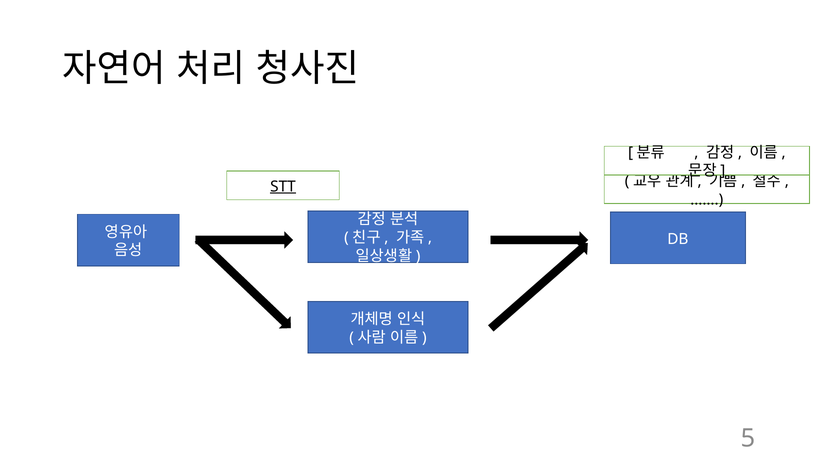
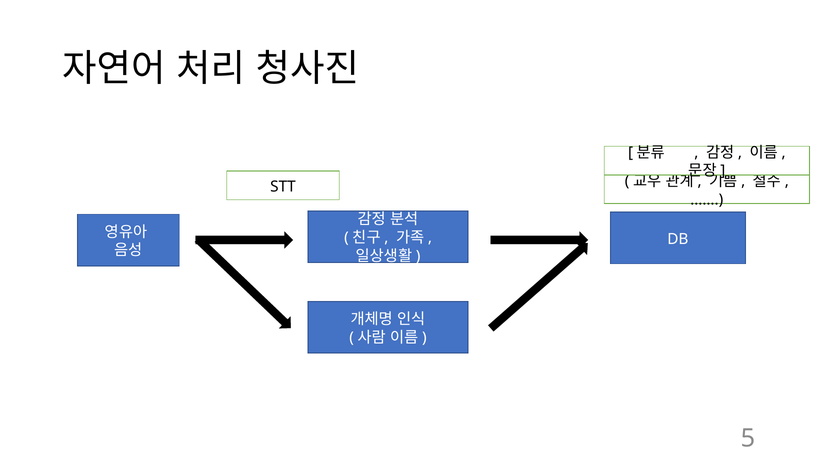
STT underline: present -> none (283, 187)
